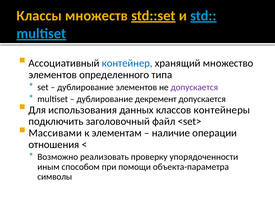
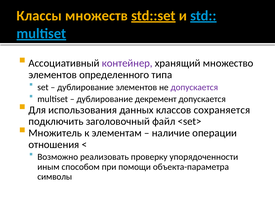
контейнер colour: blue -> purple (127, 63)
контейнеры: контейнеры -> сохраняется (222, 110)
Массивами: Массивами -> Множитель (55, 133)
